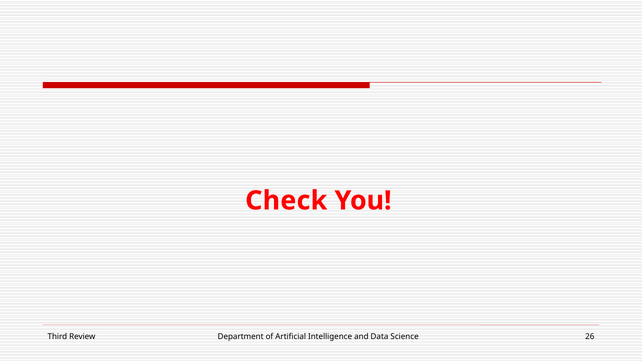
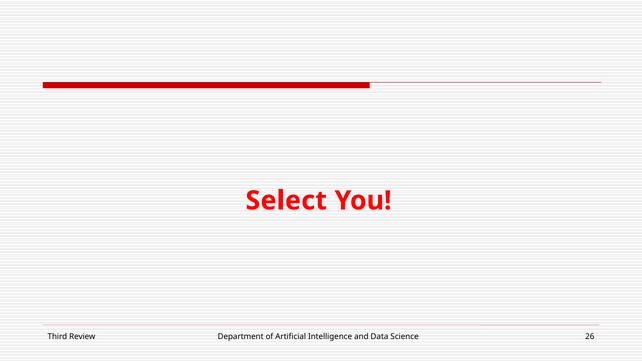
Check: Check -> Select (286, 201)
